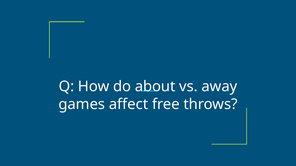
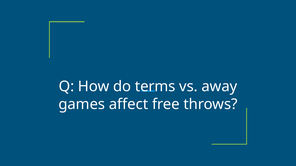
about: about -> terms (155, 87)
